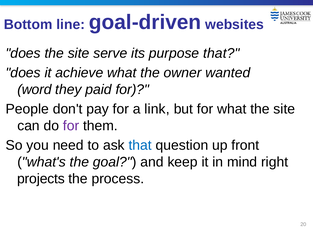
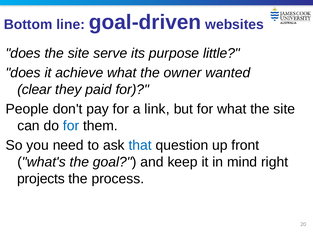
purpose that: that -> little (221, 53)
word: word -> clear (34, 89)
for colour: purple -> blue (71, 126)
